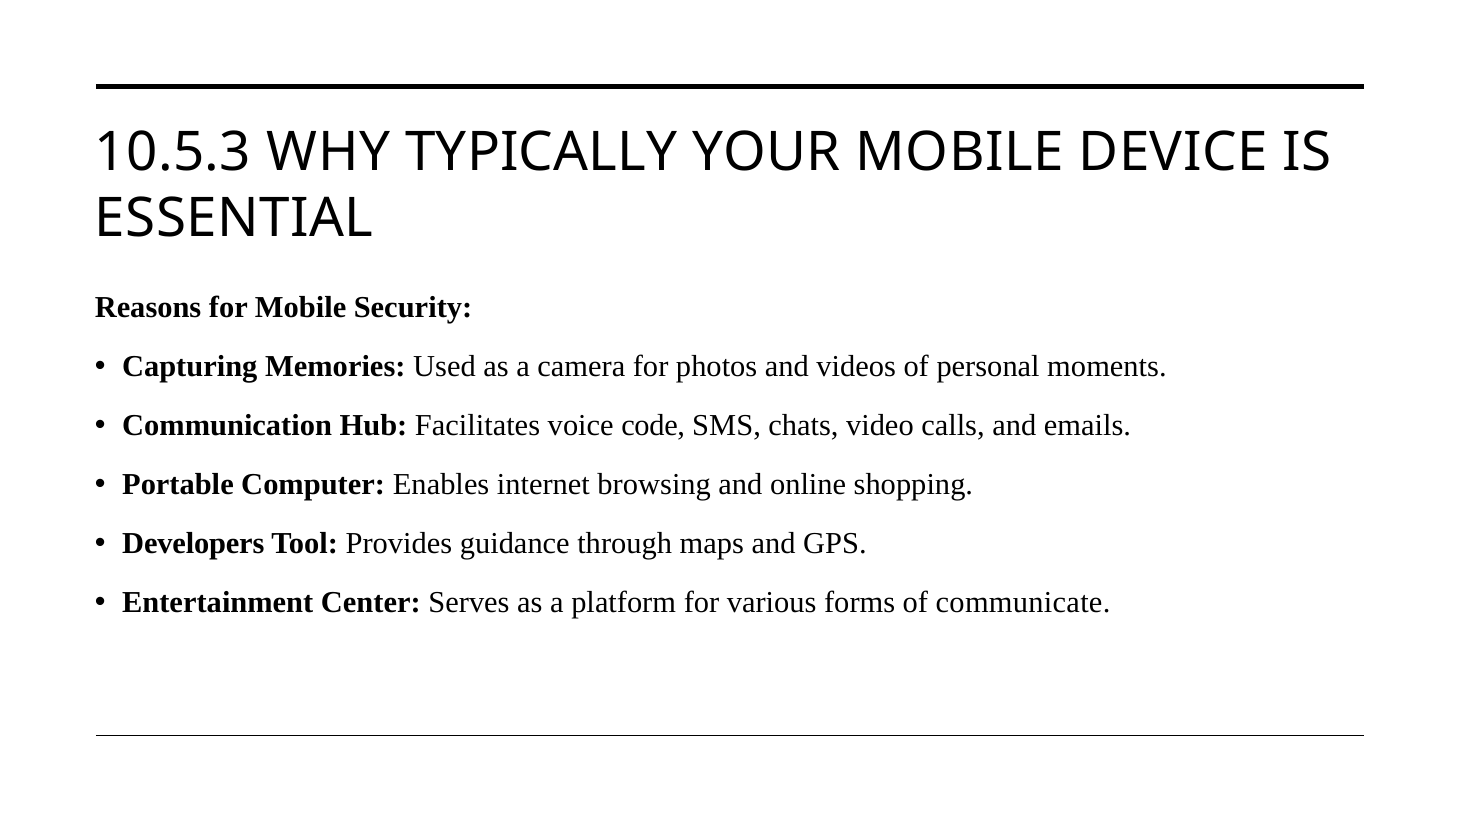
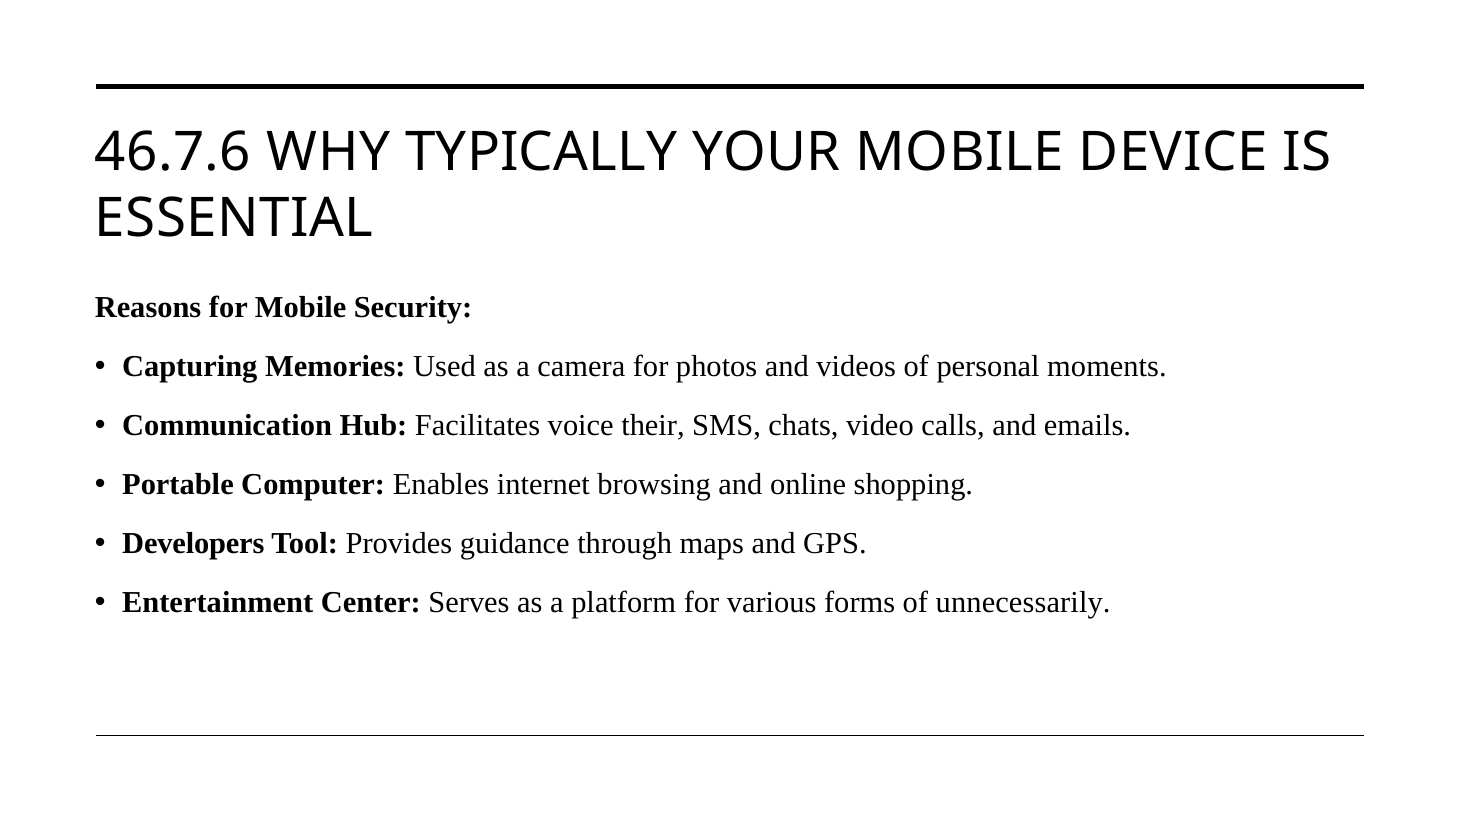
10.5.3: 10.5.3 -> 46.7.6 (173, 153)
code: code -> their (653, 426)
communicate: communicate -> unnecessarily (1023, 603)
